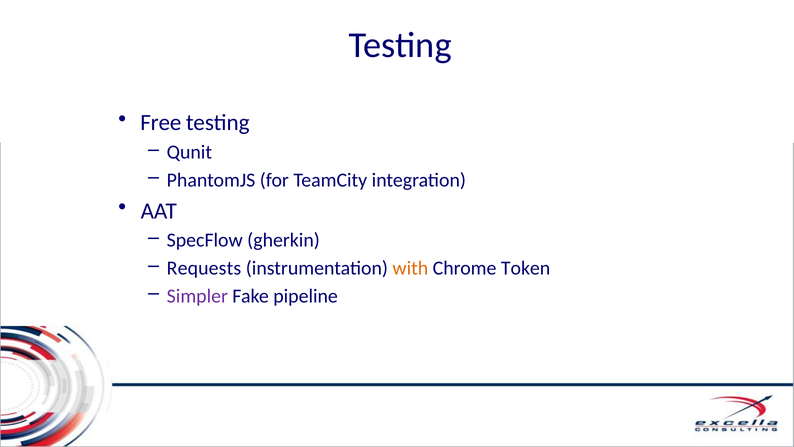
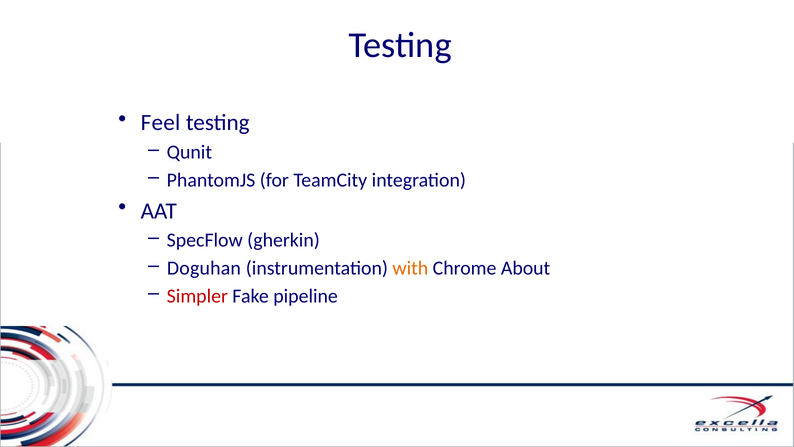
Free: Free -> Feel (161, 123)
Requests: Requests -> Doguhan (204, 268)
Token: Token -> About (526, 268)
Simpler colour: purple -> red (197, 296)
